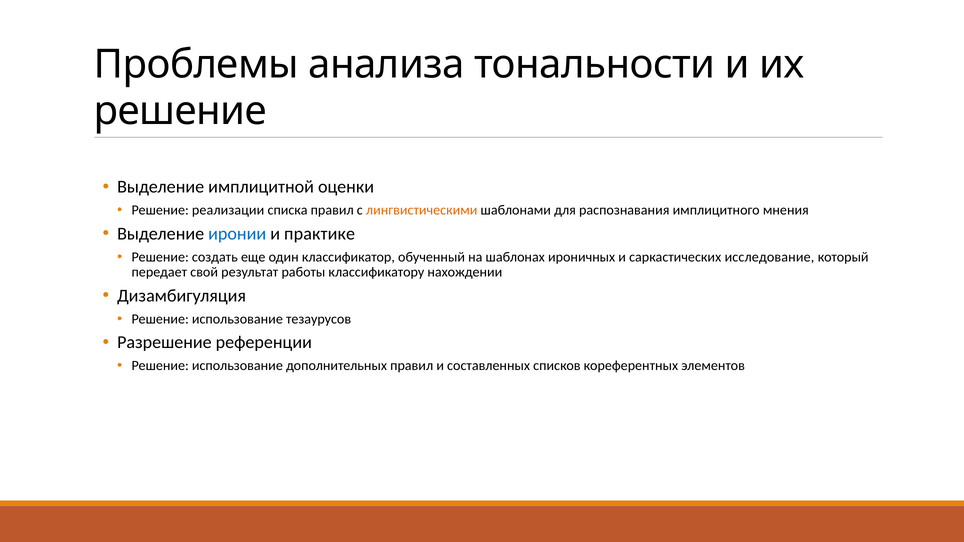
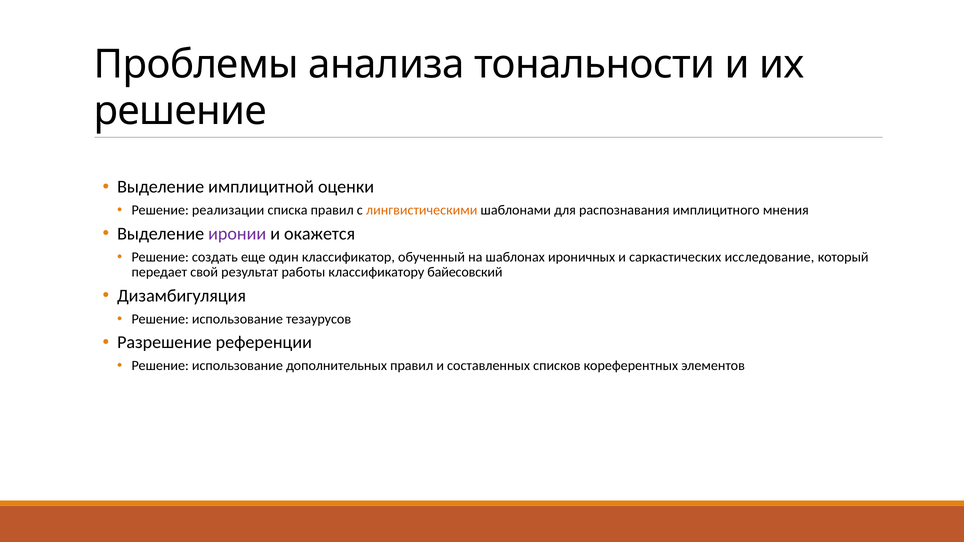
иронии colour: blue -> purple (237, 234)
практике: практике -> окажется (320, 234)
нахождении: нахождении -> байесовский (465, 272)
